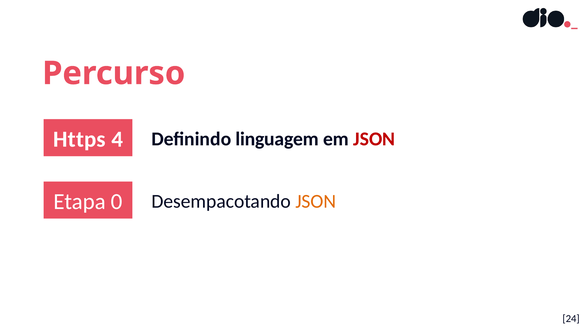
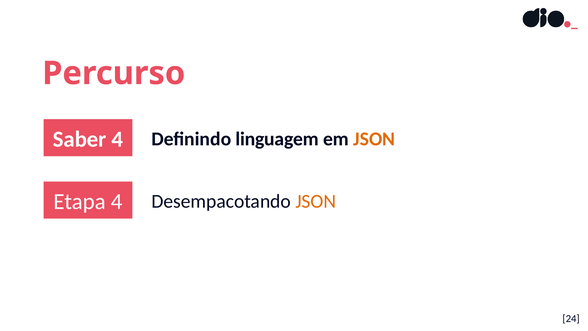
Https: Https -> Saber (80, 139)
JSON colour: red -> orange (374, 139)
Etapa 0: 0 -> 4 (117, 201)
